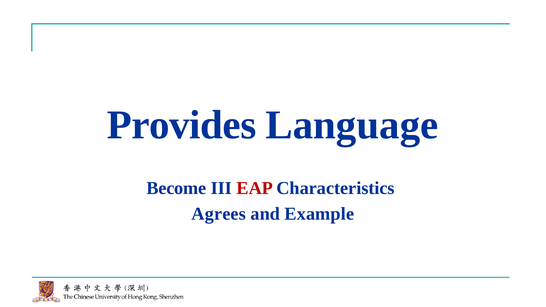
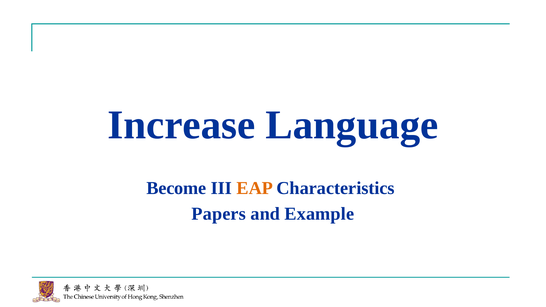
Provides: Provides -> Increase (181, 125)
EAP colour: red -> orange (255, 188)
Agrees: Agrees -> Papers (219, 214)
